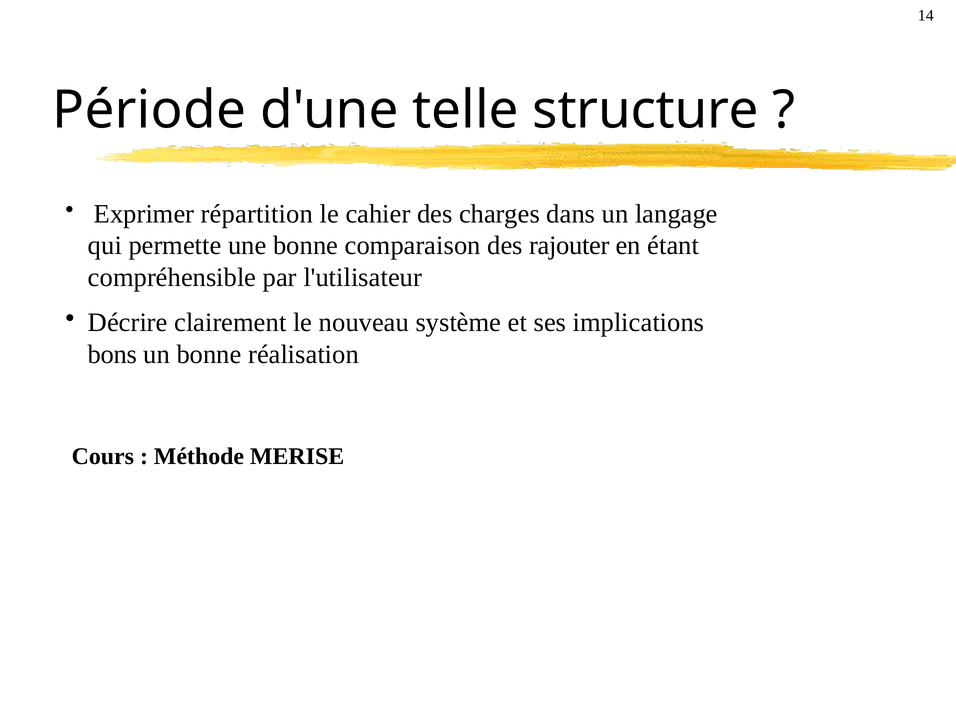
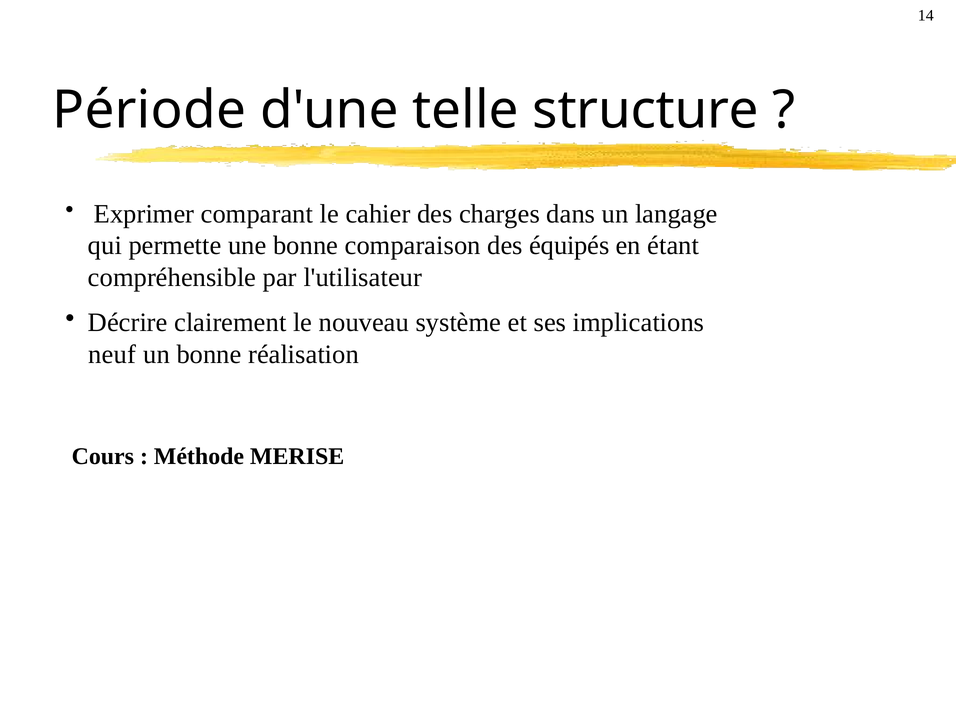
répartition: répartition -> comparant (257, 214)
rajouter: rajouter -> équipés (569, 246)
bons: bons -> neuf (112, 355)
